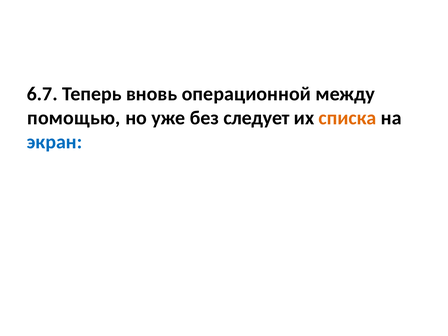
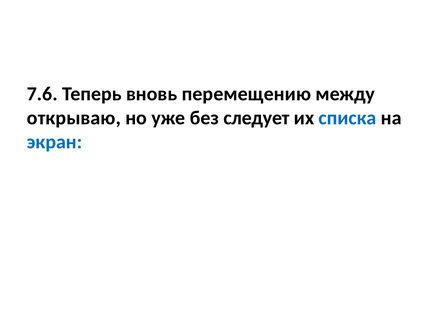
6.7: 6.7 -> 7.6 (42, 94)
операционной: операционной -> перемещению (246, 94)
помощью: помощью -> открываю (74, 118)
списка colour: orange -> blue (348, 118)
